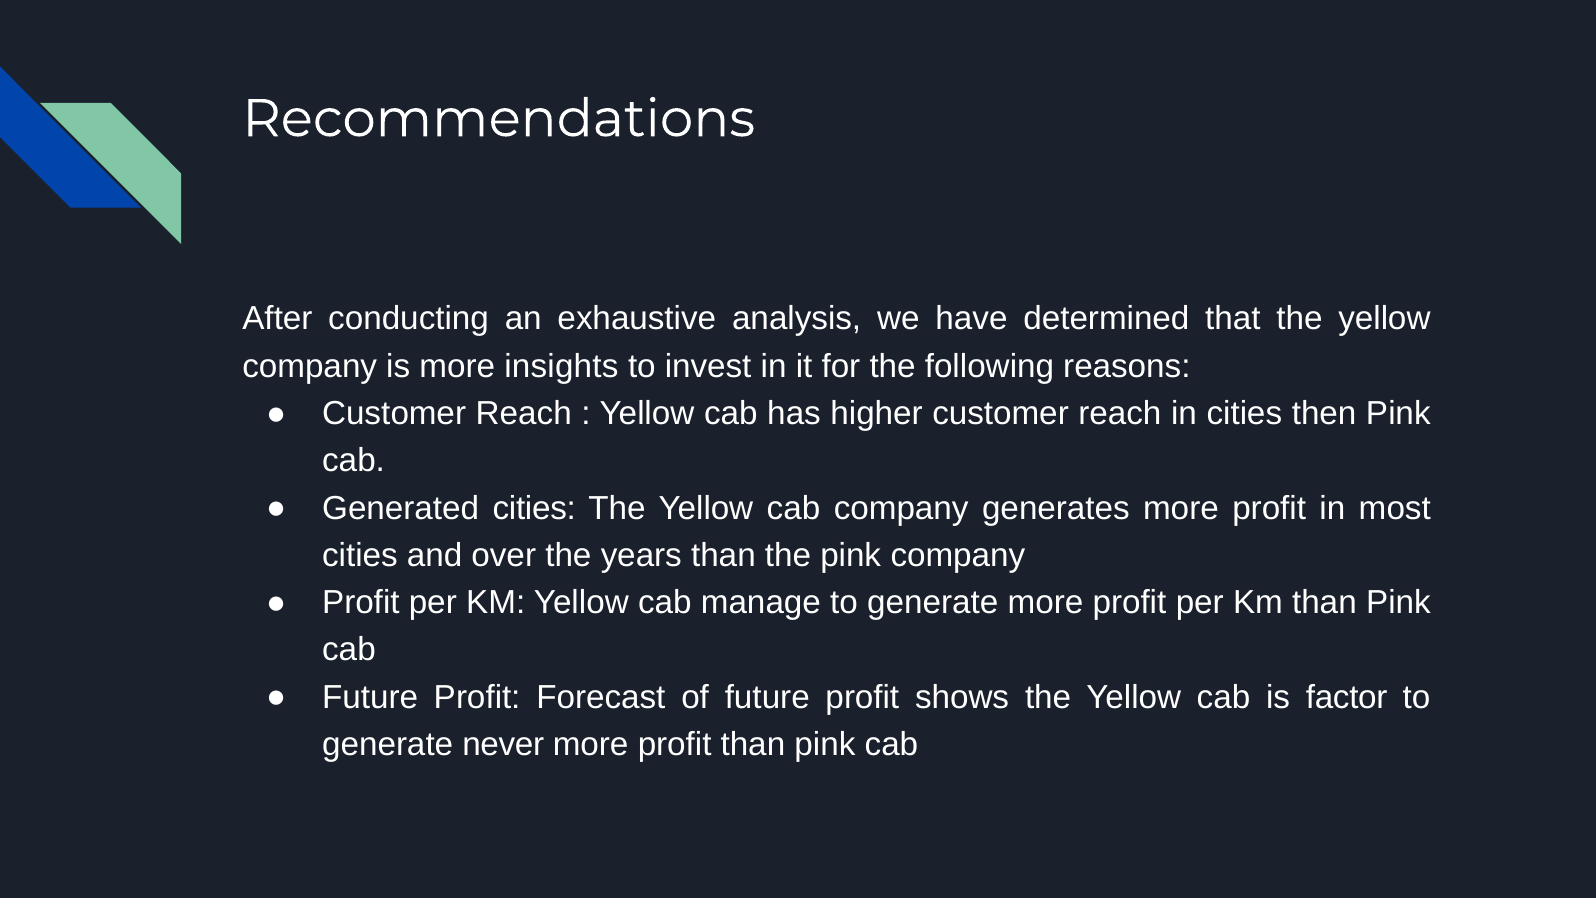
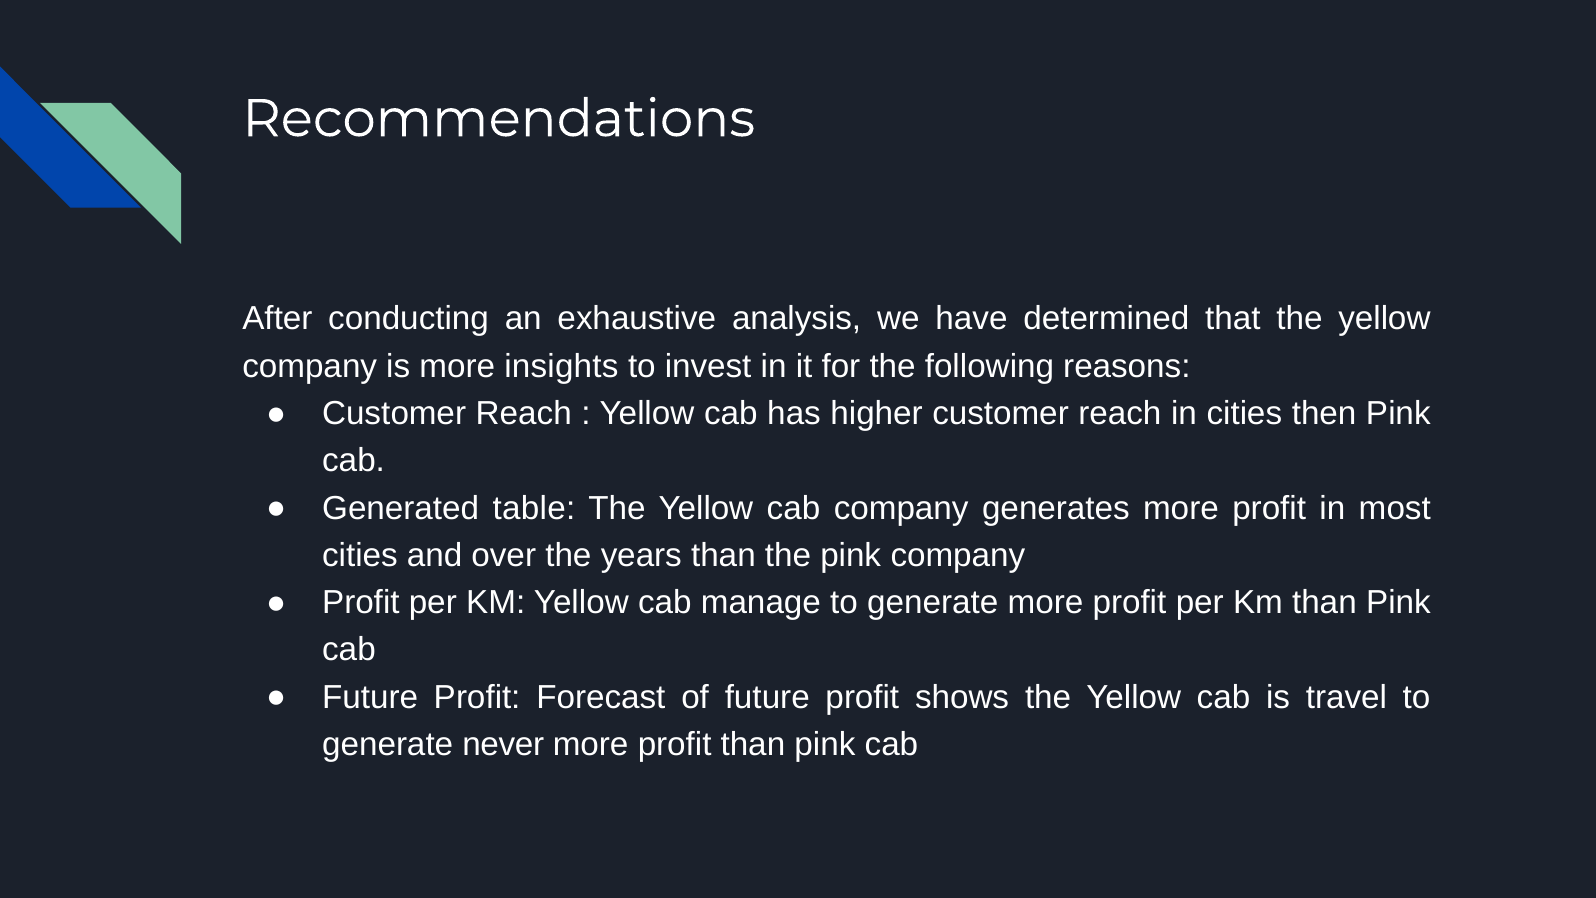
Generated cities: cities -> table (534, 508)
factor: factor -> travel (1346, 697)
